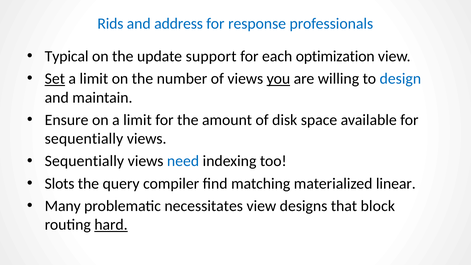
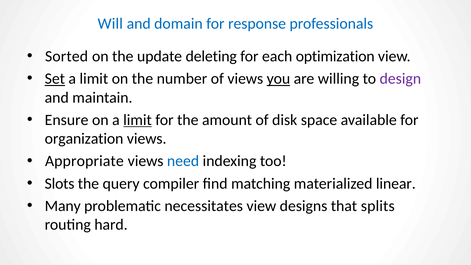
Rids: Rids -> Will (110, 24)
address: address -> domain (178, 24)
Typical: Typical -> Sorted (67, 56)
support: support -> deleting (211, 56)
design colour: blue -> purple (400, 79)
limit underline: none -> present (137, 120)
sequentially: sequentially -> organization (84, 139)
Sequentially: Sequentially -> Appropriate (84, 161)
block: block -> splits (378, 206)
hard underline: present -> none (111, 225)
